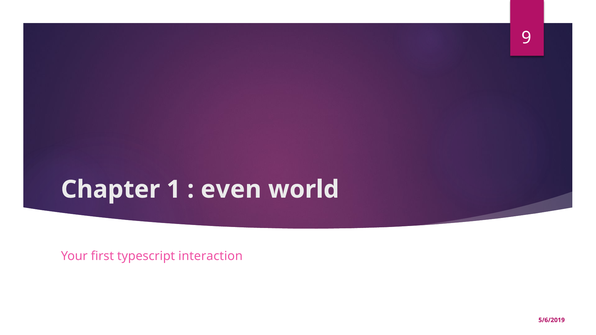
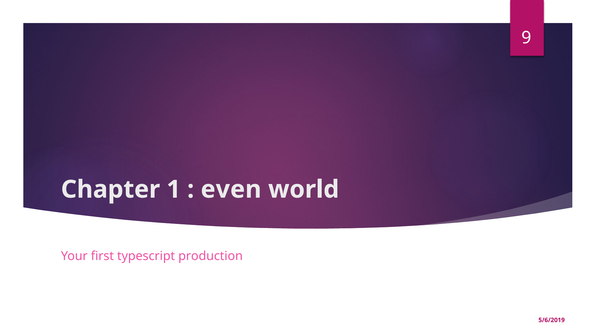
interaction: interaction -> production (211, 256)
